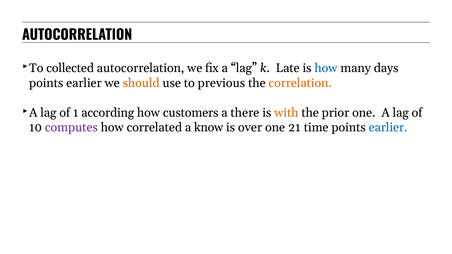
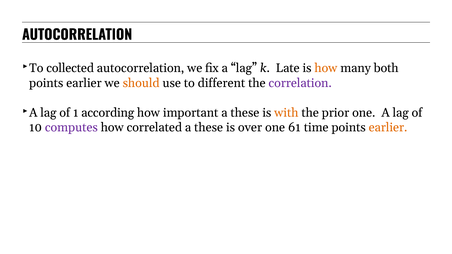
how colour: blue -> orange (326, 68)
days: days -> both (386, 68)
previous: previous -> different (221, 83)
correlation colour: orange -> purple (300, 83)
customers: customers -> important (191, 113)
there: there -> these (245, 113)
correlated a know: know -> these (209, 127)
21: 21 -> 61 (294, 127)
earlier colour: blue -> orange (388, 127)
